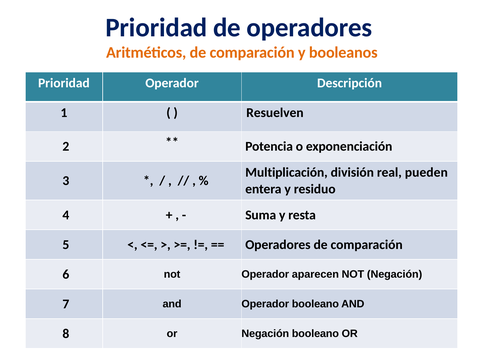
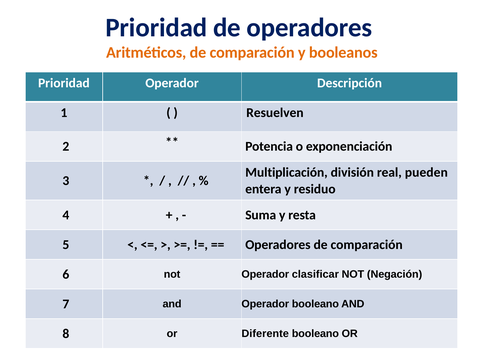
aparecen: aparecen -> clasificar (315, 275)
or Negación: Negación -> Diferente (265, 334)
